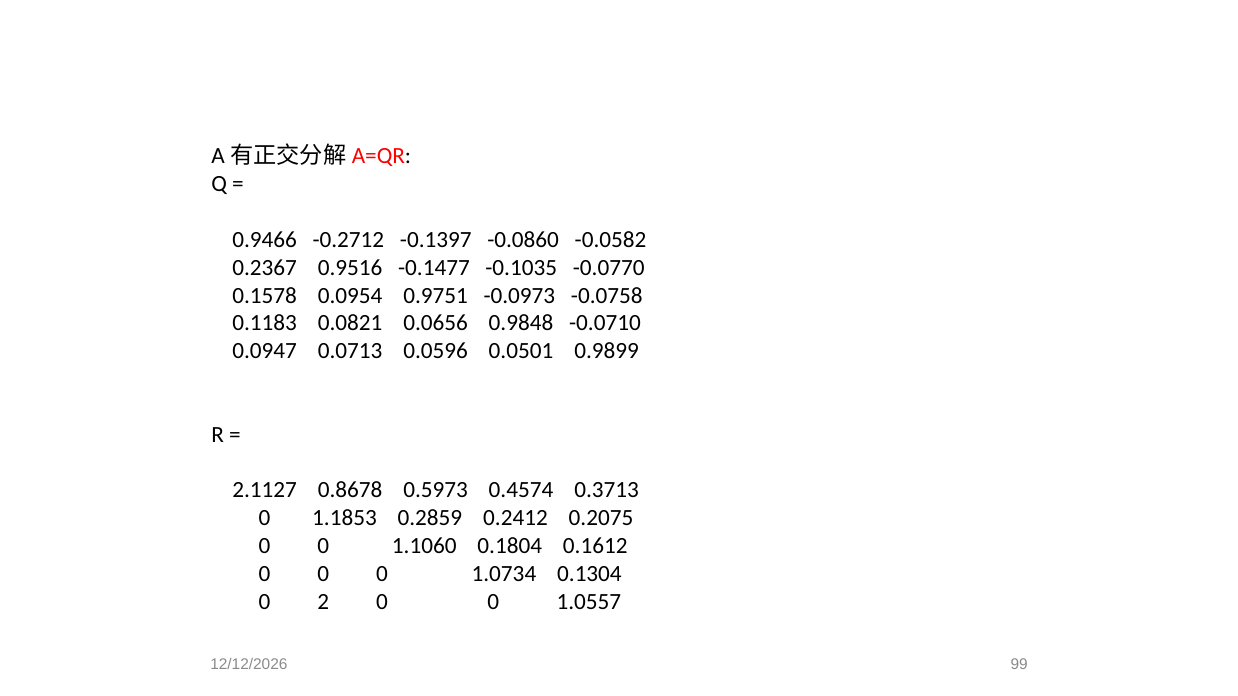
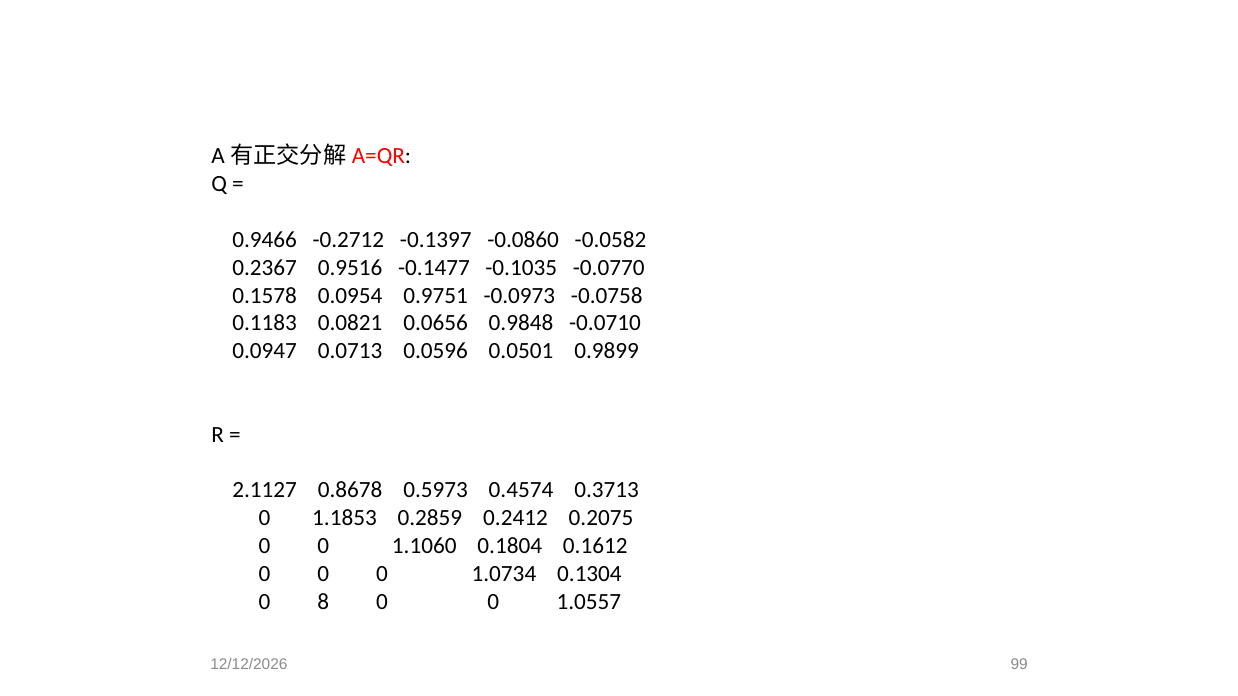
2: 2 -> 8 (323, 602)
